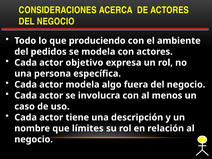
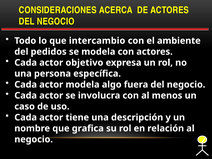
produciendo: produciendo -> intercambio (97, 41)
límites: límites -> grafica (88, 128)
